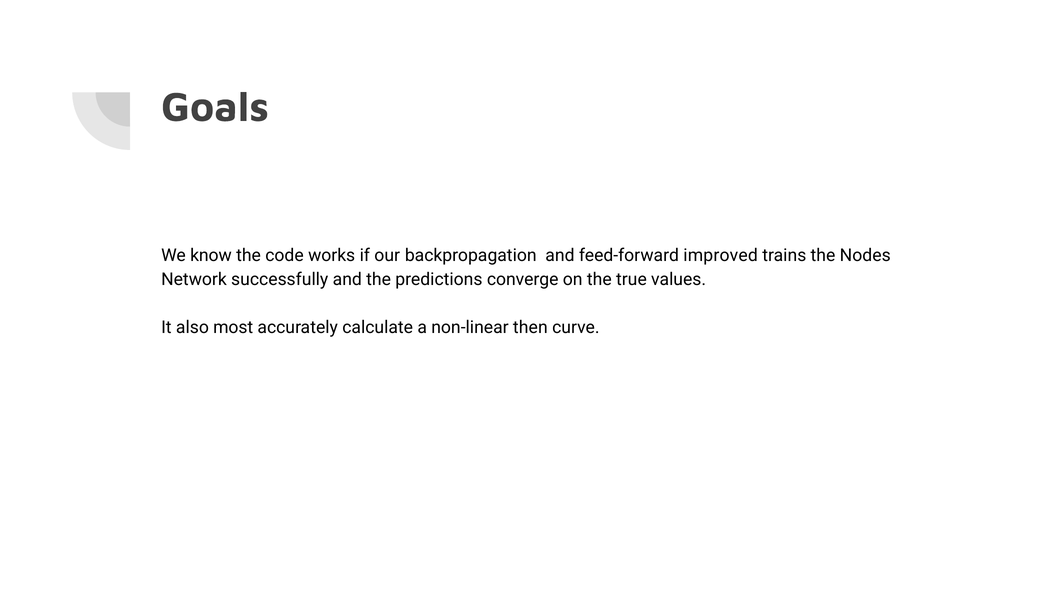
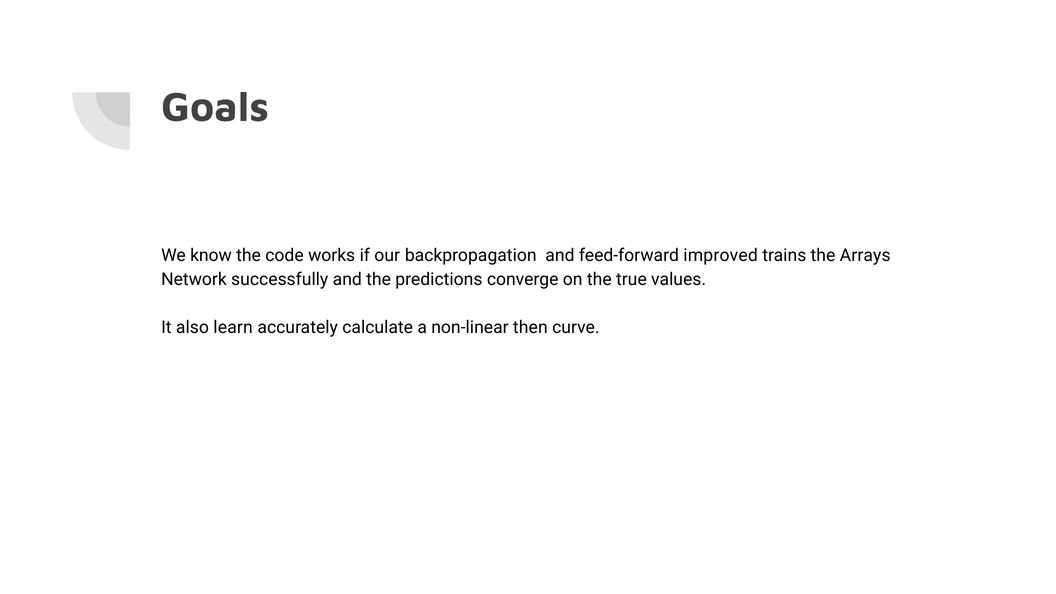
Nodes: Nodes -> Arrays (865, 255)
most: most -> learn (233, 327)
